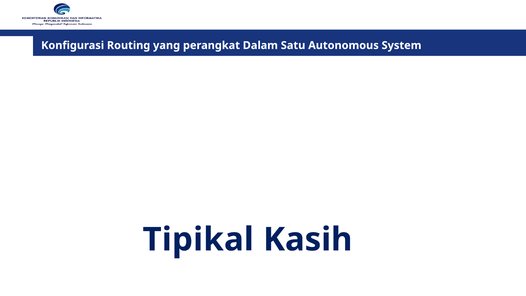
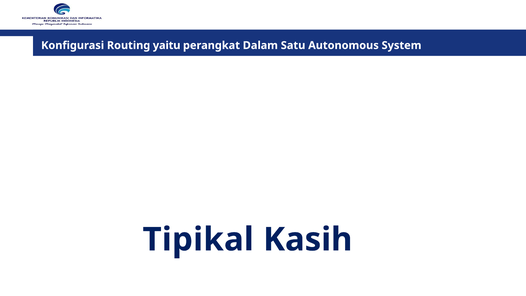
yang: yang -> yaitu (167, 45)
